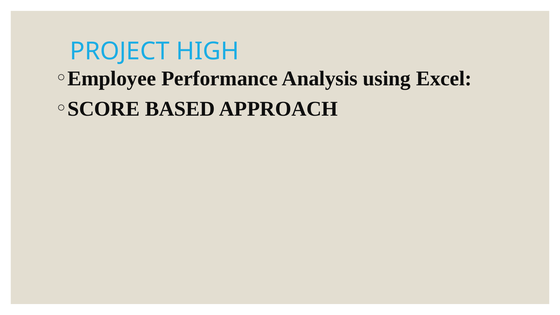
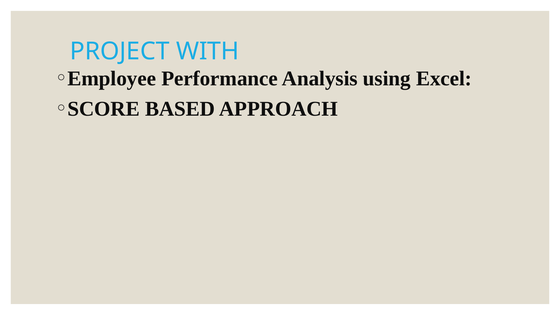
HIGH: HIGH -> WITH (208, 51)
